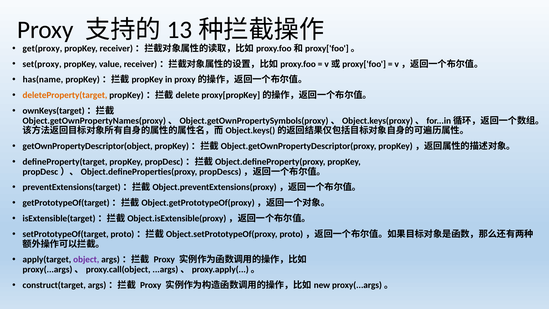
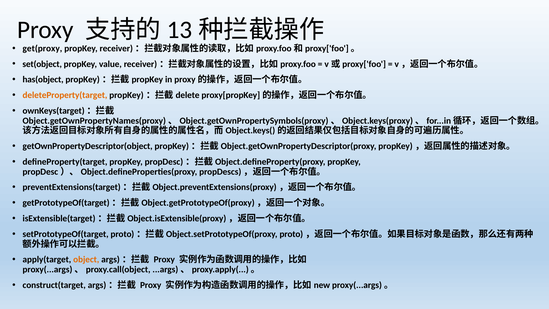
set(proxy: set(proxy -> set(object (42, 64)
has(name: has(name -> has(object (43, 80)
object colour: purple -> orange (86, 259)
